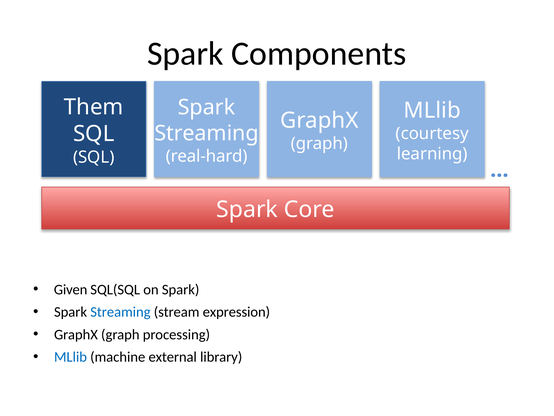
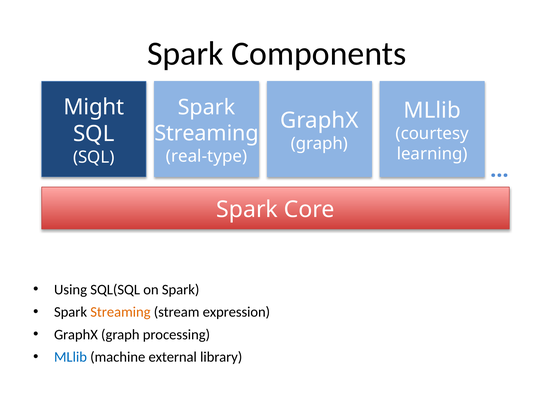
Them: Them -> Might (94, 107)
real-hard: real-hard -> real-type (207, 156)
Given: Given -> Using (71, 289)
Streaming colour: blue -> orange (120, 312)
